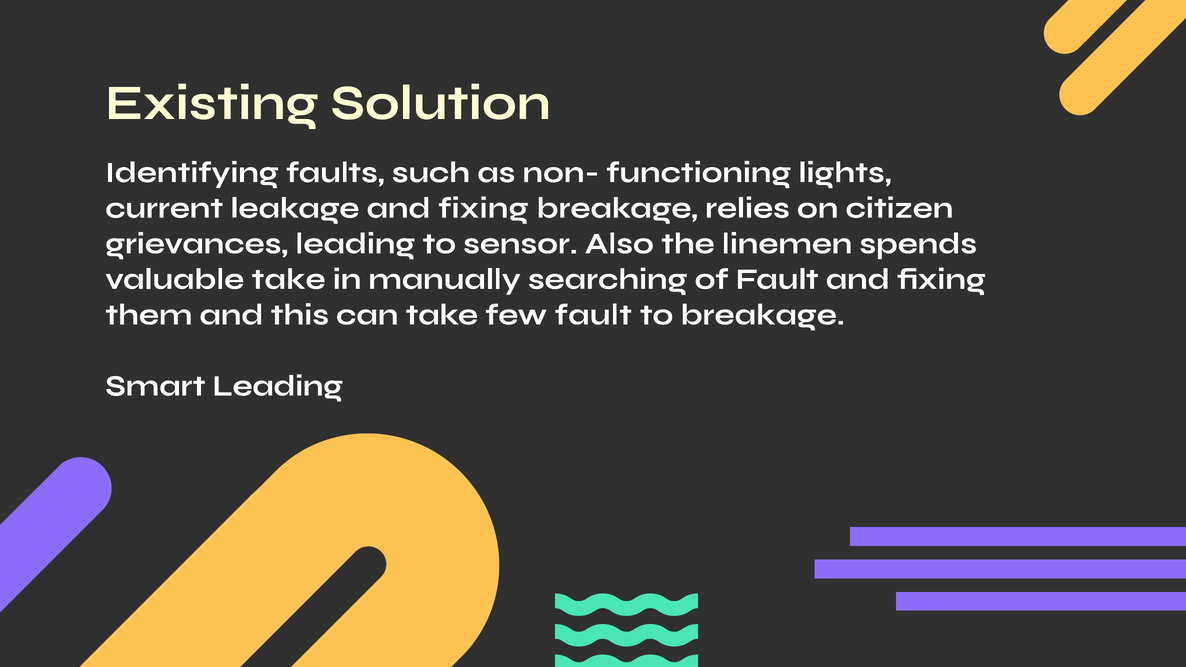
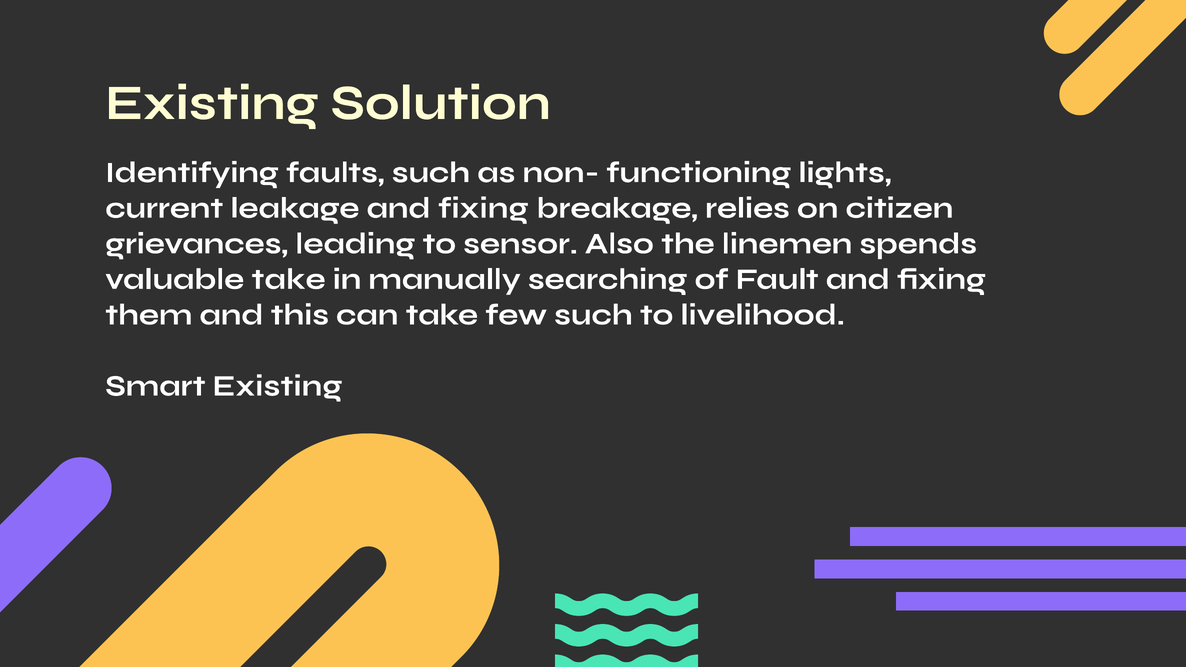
few fault: fault -> such (593, 315)
to breakage: breakage -> livelihood (763, 315)
Smart Leading: Leading -> Existing (277, 386)
